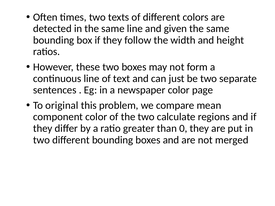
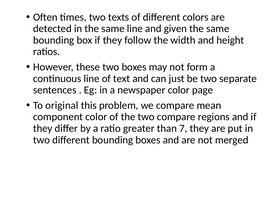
two calculate: calculate -> compare (176, 117)
0: 0 -> 7 (183, 129)
